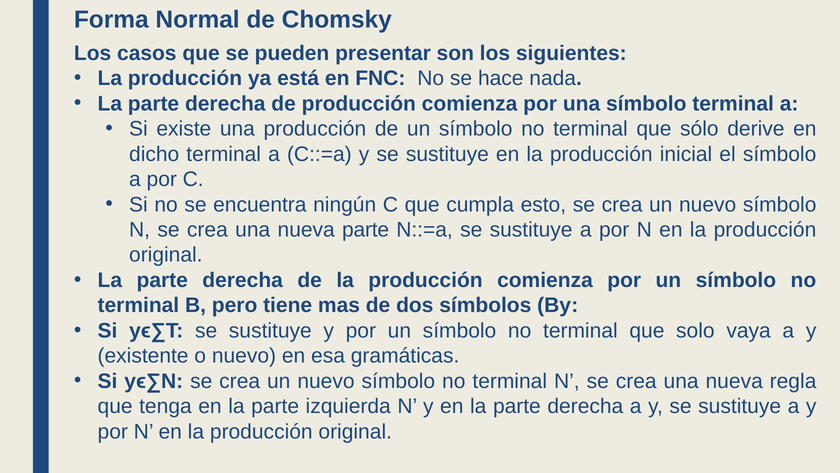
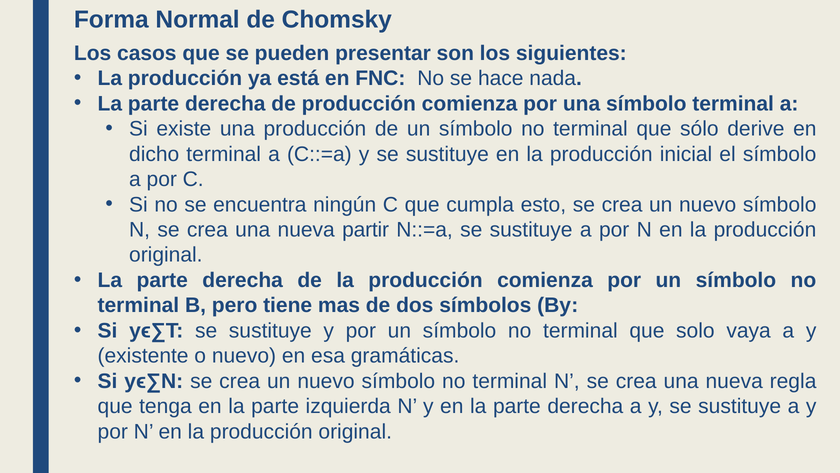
nueva parte: parte -> partir (366, 230)
